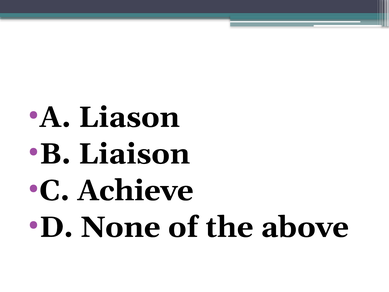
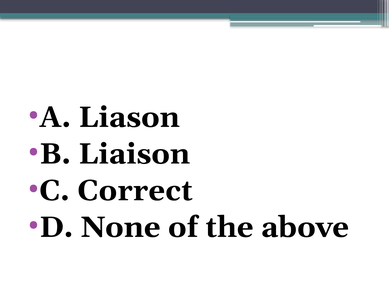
Achieve: Achieve -> Correct (135, 190)
